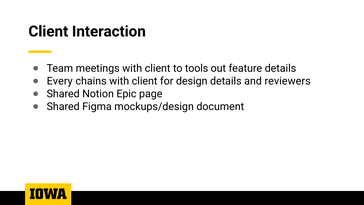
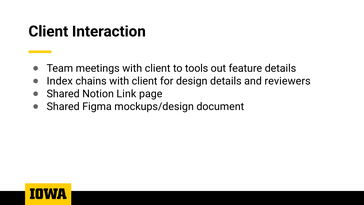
Every: Every -> Index (60, 81)
Epic: Epic -> Link (126, 94)
